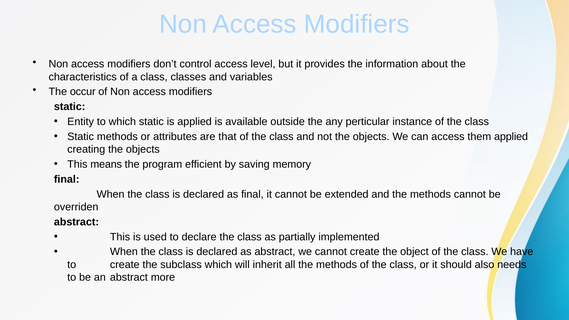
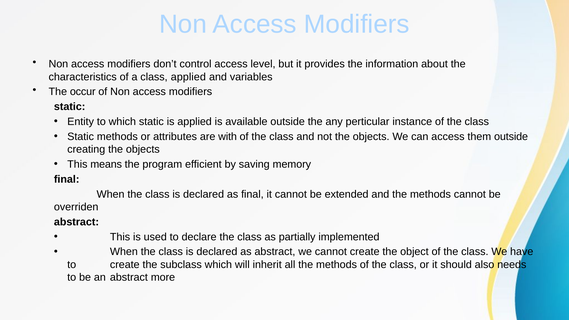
class classes: classes -> applied (188, 77)
that: that -> with (228, 137)
them applied: applied -> outside (511, 137)
